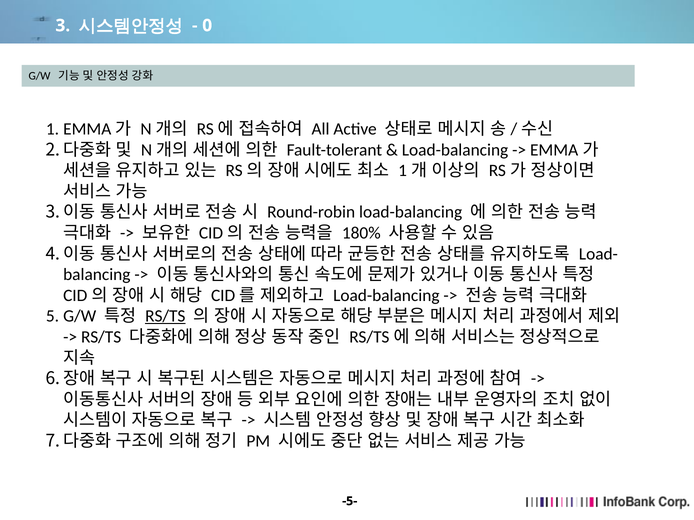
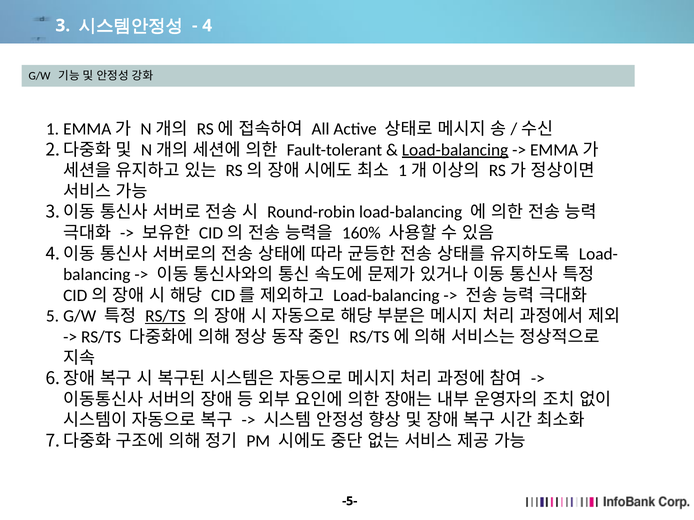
0: 0 -> 4 (207, 26)
Load-balancing underline: none -> present (455, 150)
180%: 180% -> 160% (361, 233)
